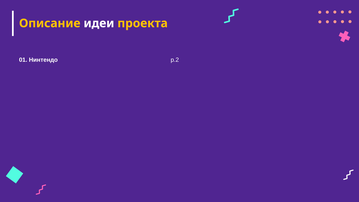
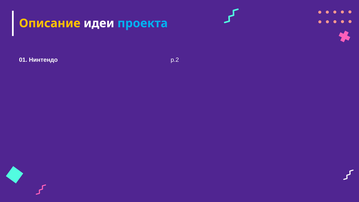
проекта colour: yellow -> light blue (143, 23)
